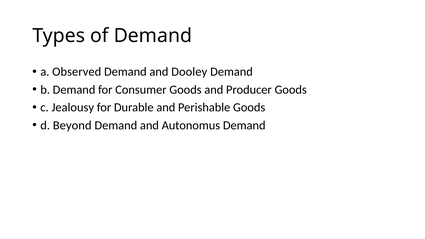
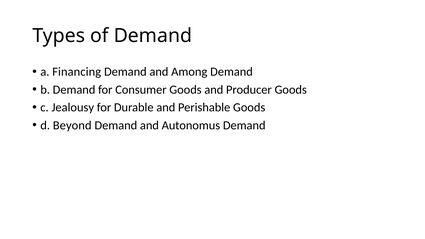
Observed: Observed -> Financing (77, 72)
Dooley: Dooley -> Among (189, 72)
